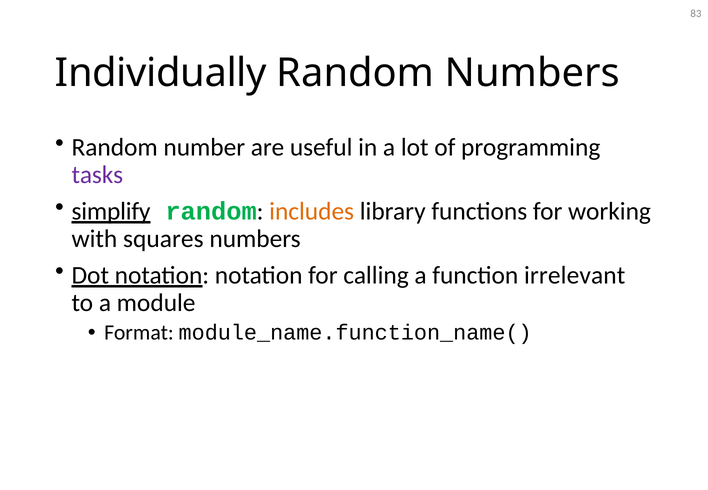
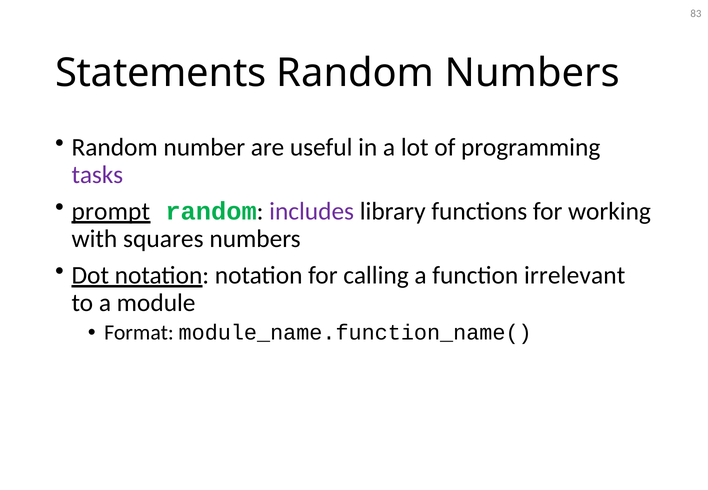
Individually: Individually -> Statements (161, 73)
simplify: simplify -> prompt (111, 211)
includes colour: orange -> purple (312, 211)
